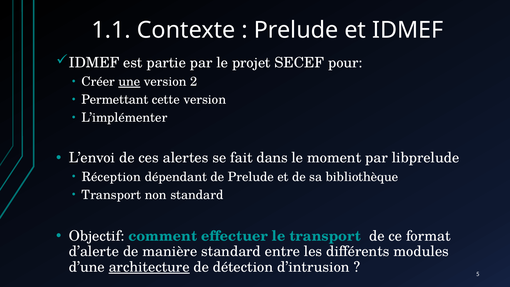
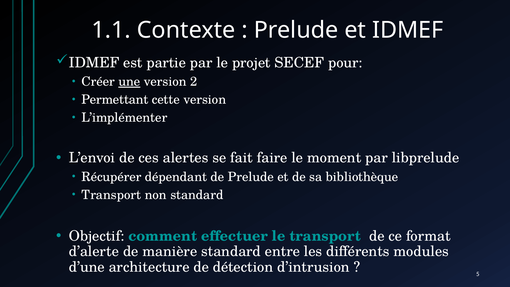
dans: dans -> faire (272, 158)
Réception: Réception -> Récupérer (111, 177)
architecture underline: present -> none (149, 267)
